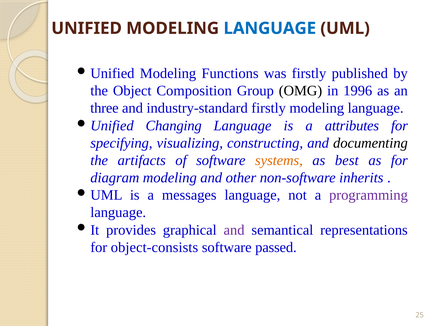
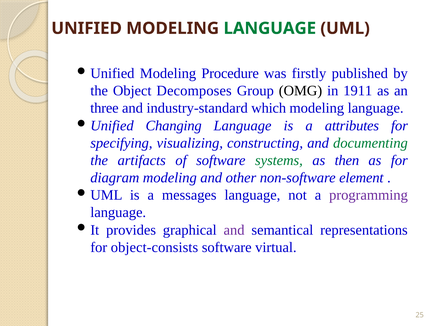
LANGUAGE colour: blue -> green (270, 28)
Functions: Functions -> Procedure (230, 73)
Composition: Composition -> Decomposes (194, 91)
1996: 1996 -> 1911 (358, 91)
industry-standard firstly: firstly -> which (269, 108)
documenting colour: black -> green (370, 143)
systems colour: orange -> green (279, 160)
best: best -> then (347, 160)
inherits: inherits -> element (361, 177)
passed: passed -> virtual (276, 247)
